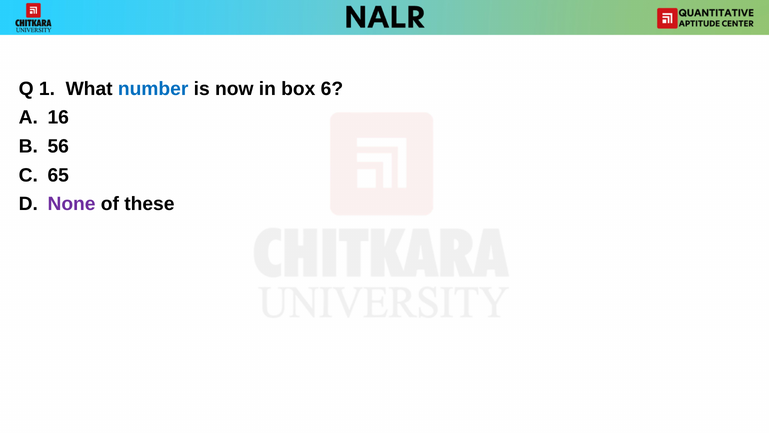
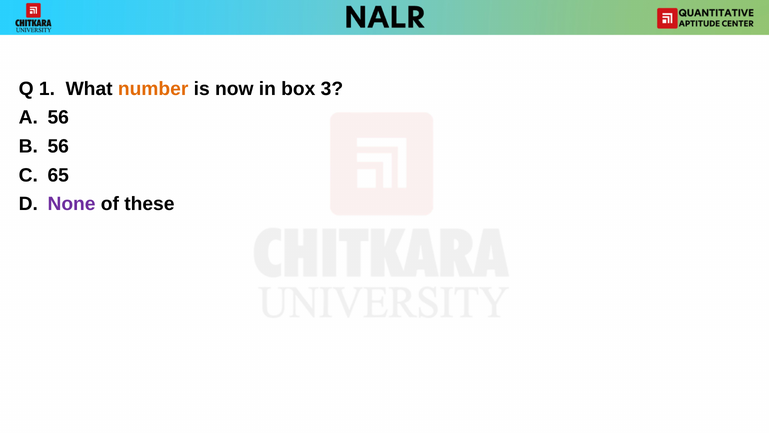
number colour: blue -> orange (153, 89)
6: 6 -> 3 (332, 89)
16: 16 -> 56 (58, 118)
